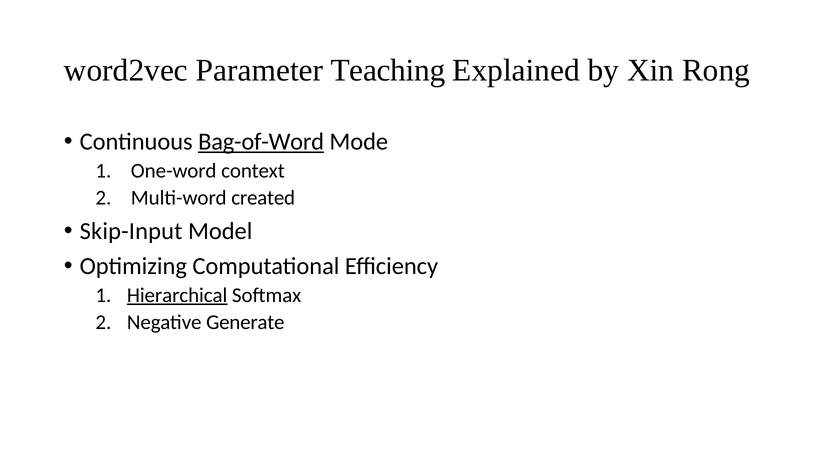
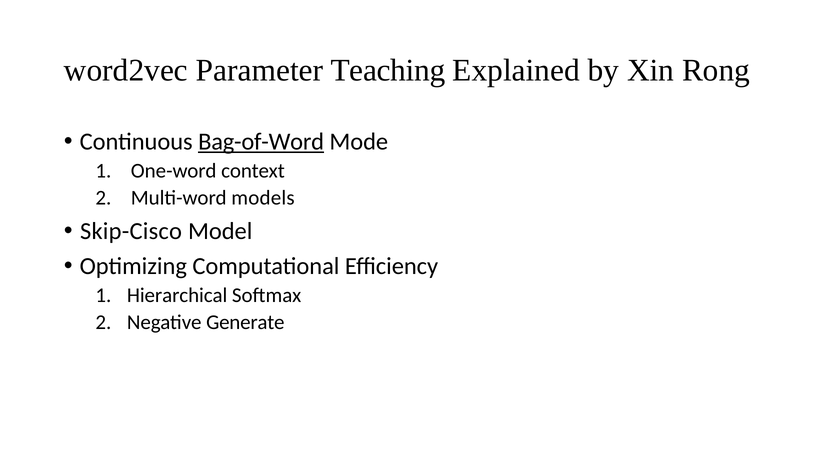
created: created -> models (263, 198)
Skip-Input: Skip-Input -> Skip-Cisco (131, 231)
Hierarchical underline: present -> none (177, 295)
